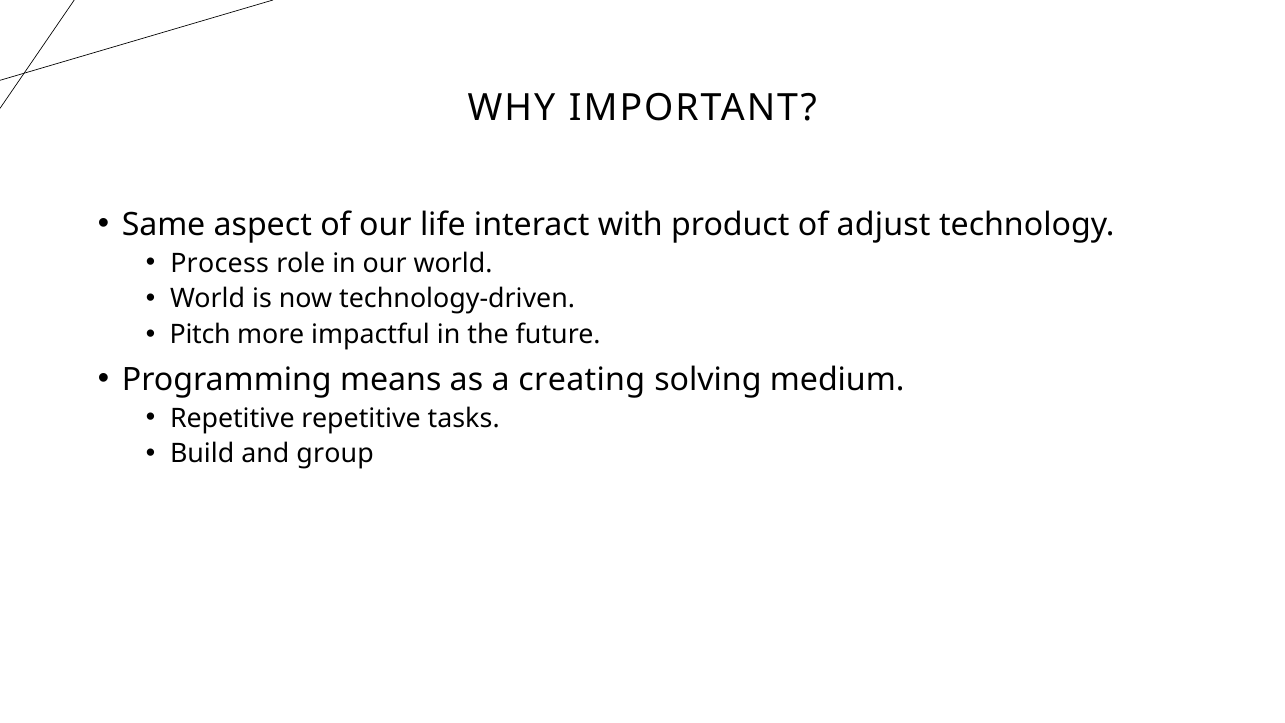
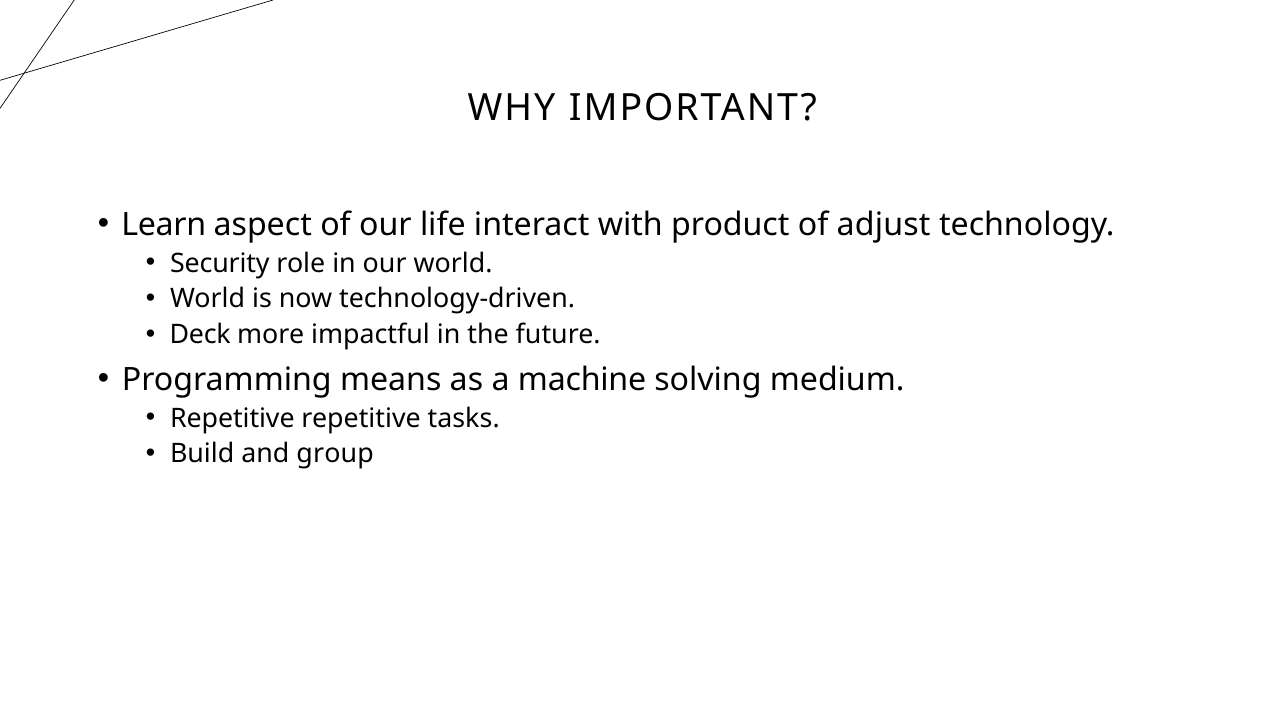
Same: Same -> Learn (164, 225)
Process: Process -> Security (220, 263)
Pitch: Pitch -> Deck (200, 334)
creating: creating -> machine (582, 380)
